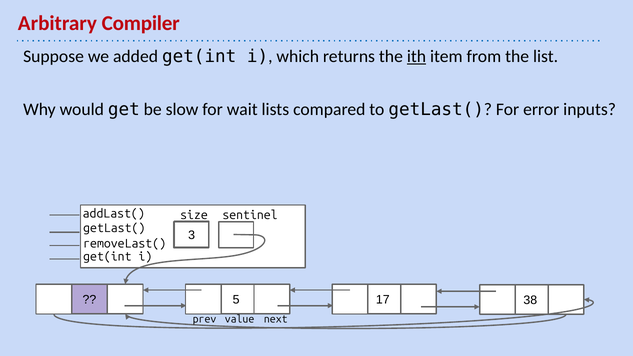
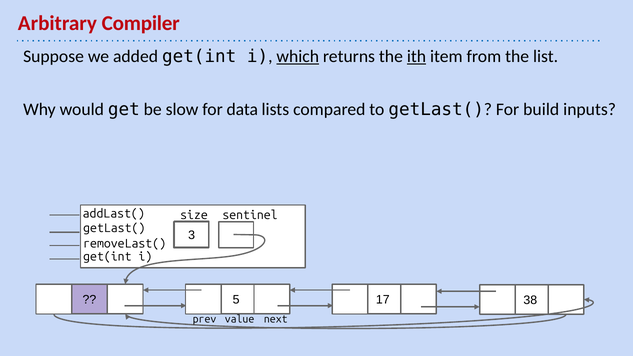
which underline: none -> present (298, 57)
wait: wait -> data (242, 109)
error: error -> build (541, 109)
